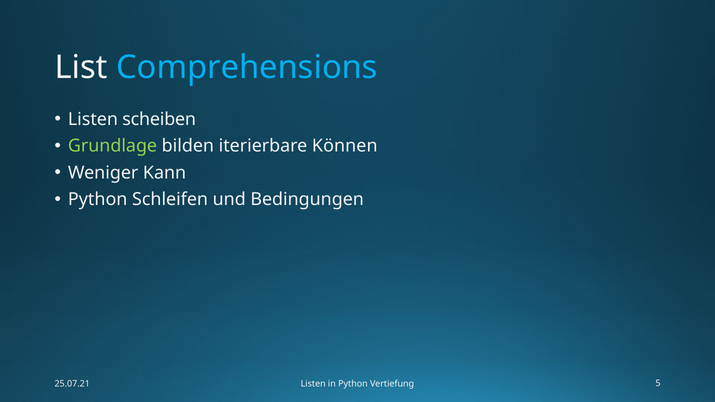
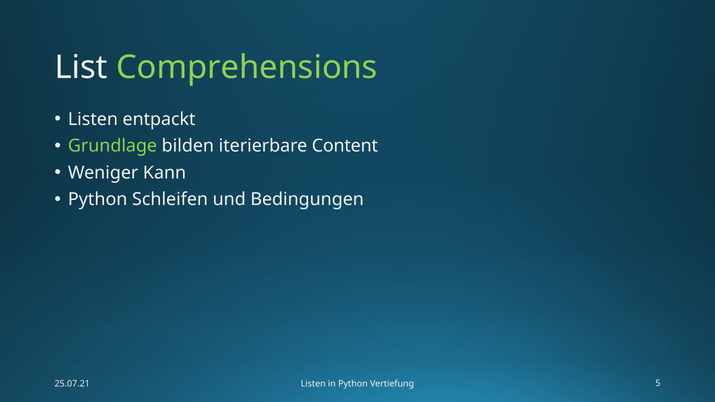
Comprehensions colour: light blue -> light green (247, 67)
scheiben: scheiben -> entpackt (159, 119)
Können: Können -> Content (345, 146)
